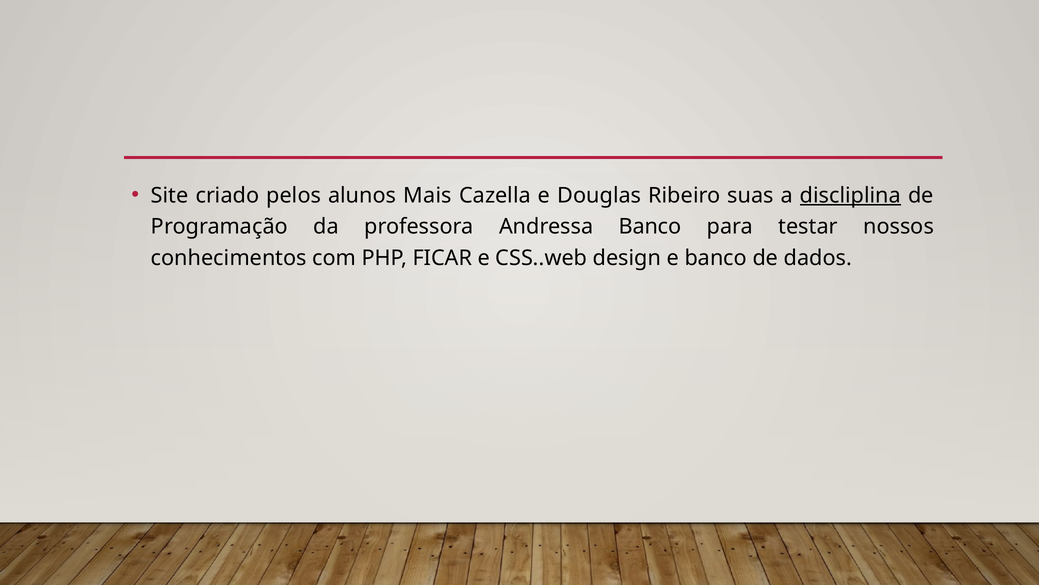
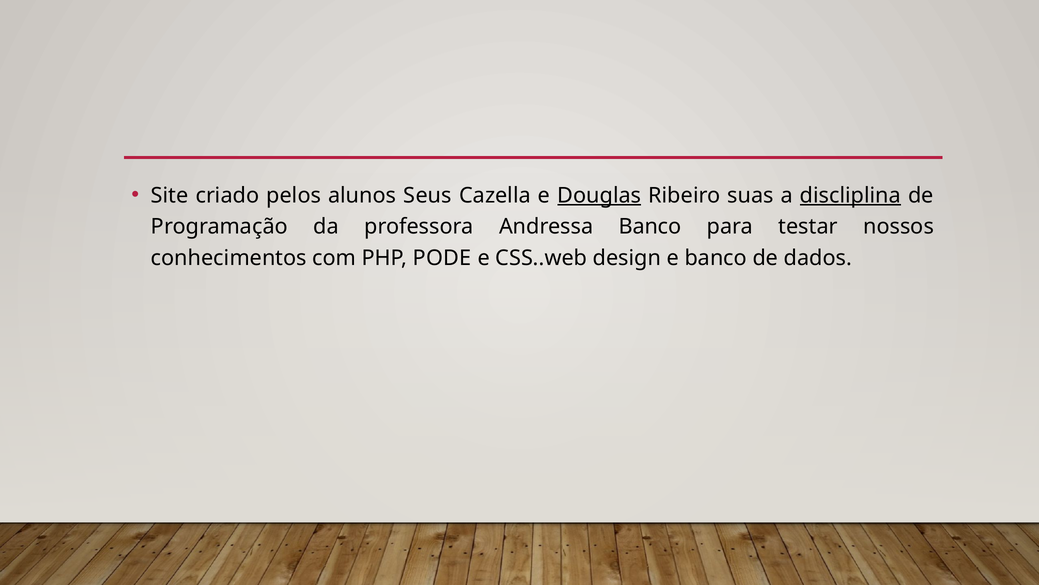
Mais: Mais -> Seus (428, 195)
Douglas underline: none -> present (599, 195)
FICAR: FICAR -> PODE (442, 258)
